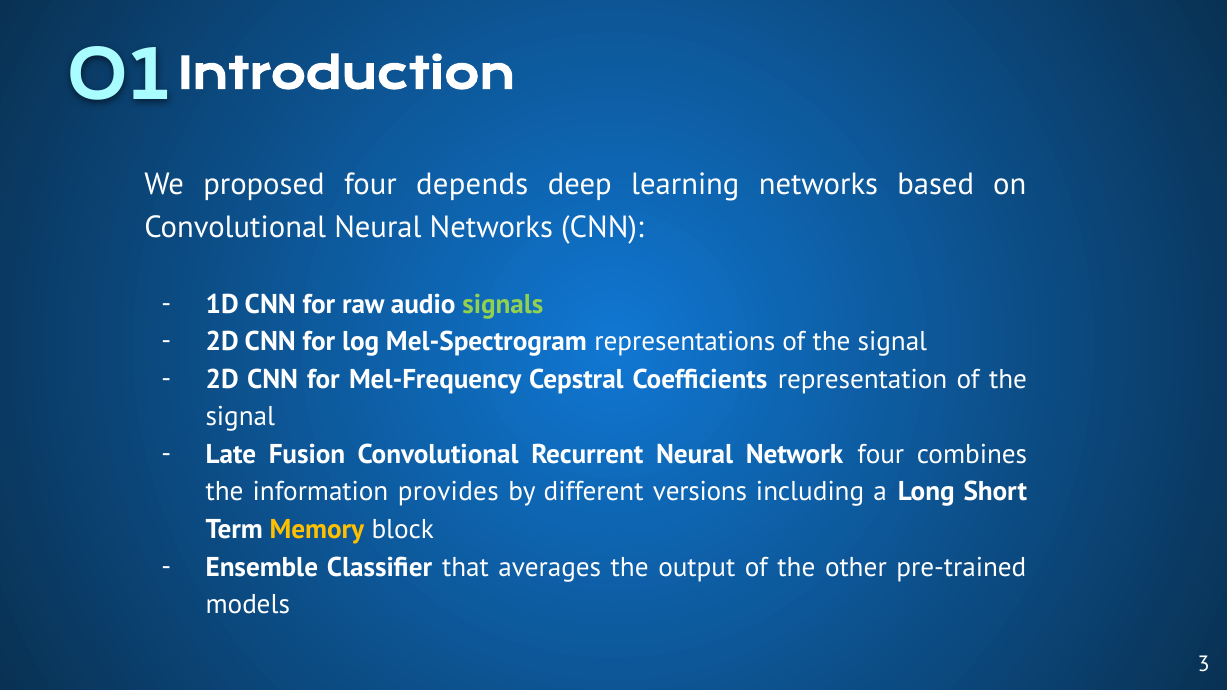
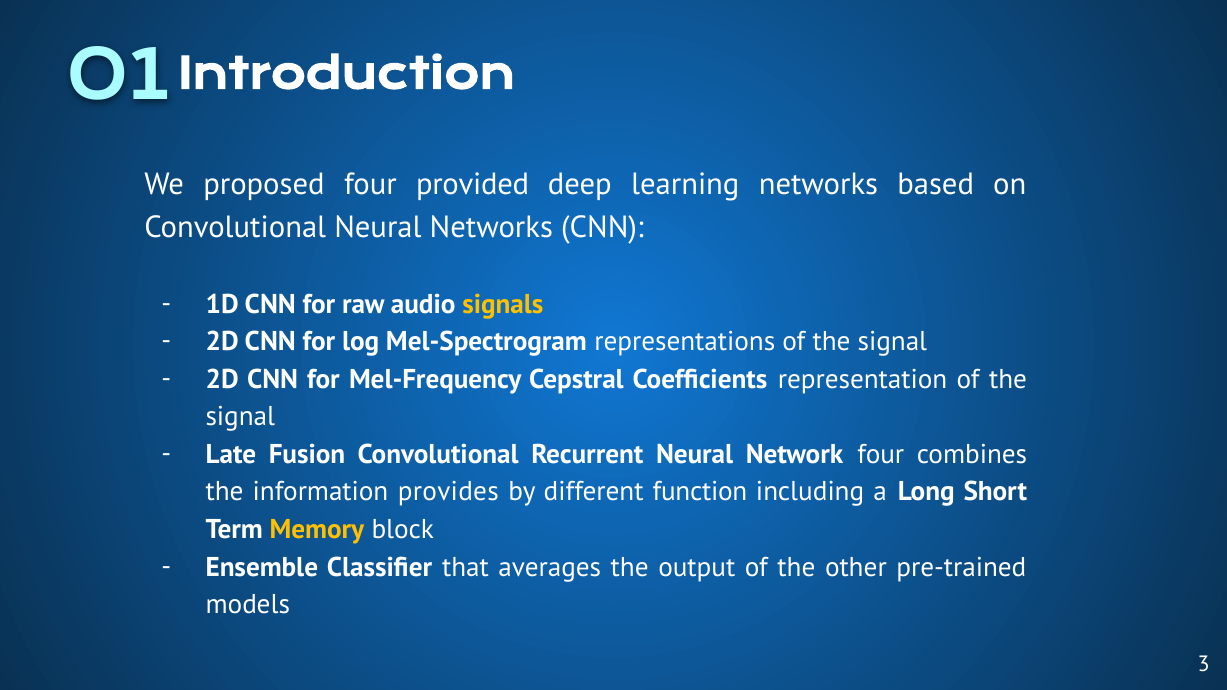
depends: depends -> provided (473, 185)
signals colour: light green -> yellow (503, 304)
versions: versions -> function (700, 492)
